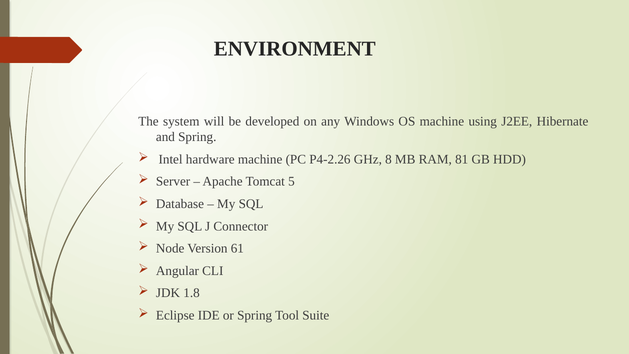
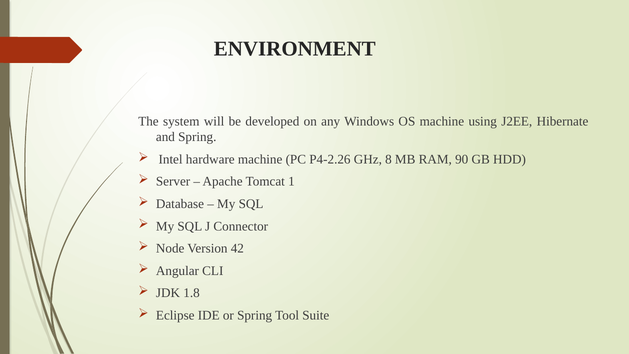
81: 81 -> 90 (462, 159)
5: 5 -> 1 (291, 182)
61: 61 -> 42 (237, 248)
